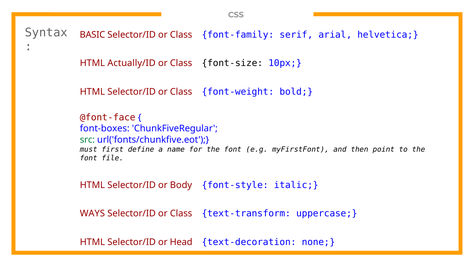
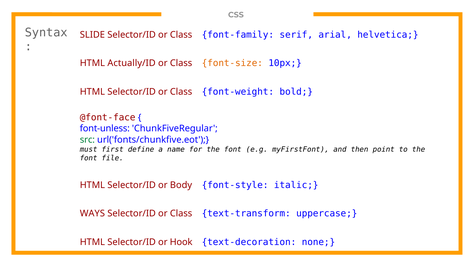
BASIC: BASIC -> SLIDE (92, 35)
font-size colour: black -> orange (232, 63)
font-boxes: font-boxes -> font-unless (105, 128)
Head: Head -> Hook (181, 242)
